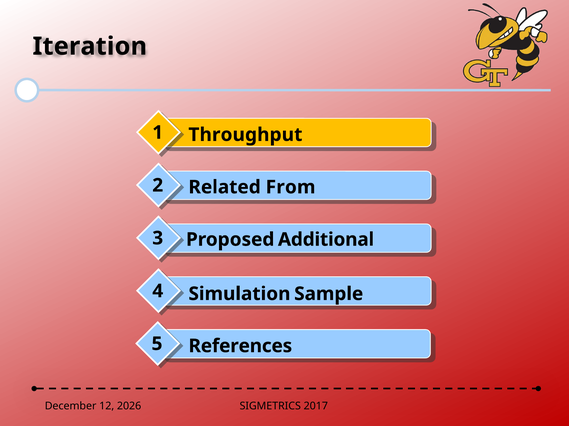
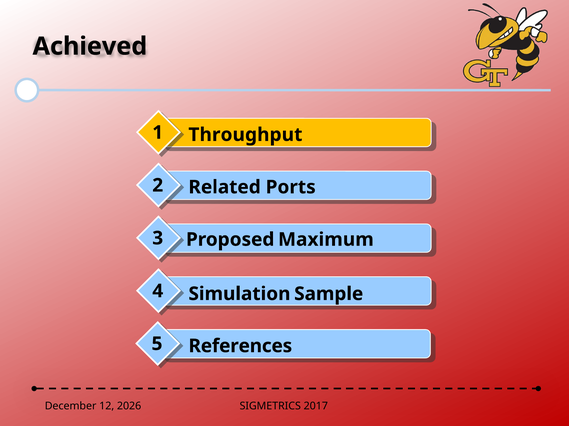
Iteration: Iteration -> Achieved (90, 46)
From: From -> Ports (291, 187)
Additional: Additional -> Maximum (326, 240)
